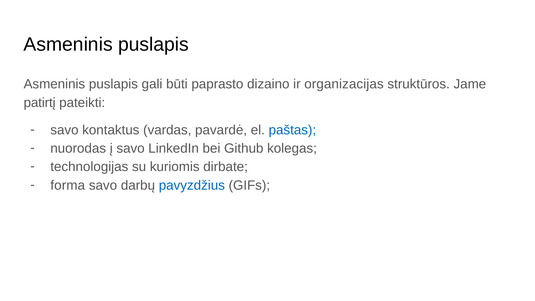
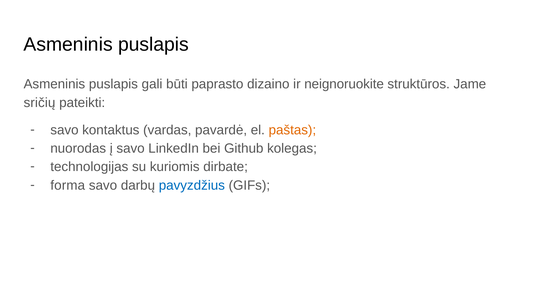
organizacijas: organizacijas -> neignoruokite (344, 84)
patirtį: patirtį -> sričių (39, 103)
paštas colour: blue -> orange (292, 130)
